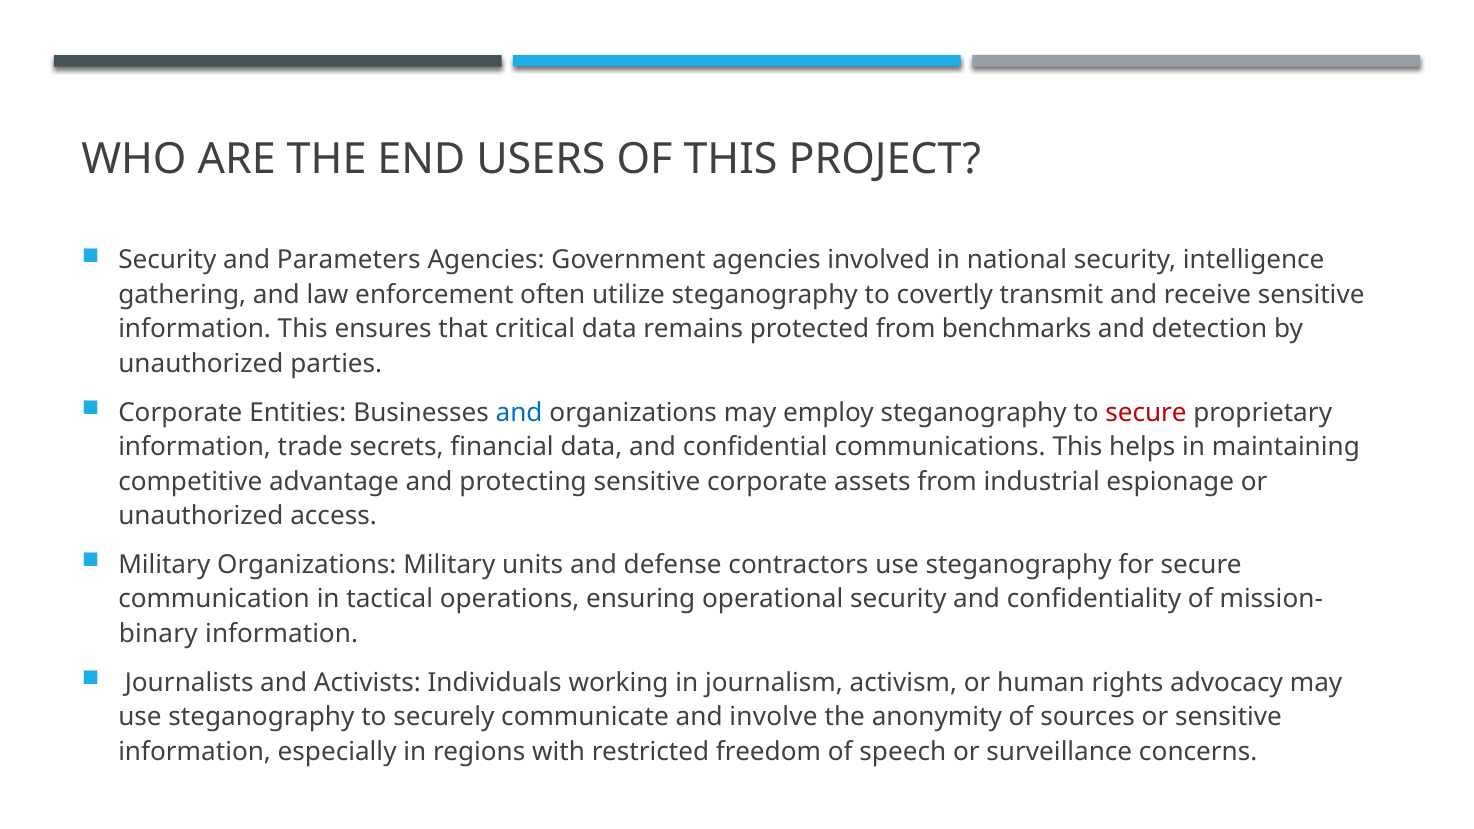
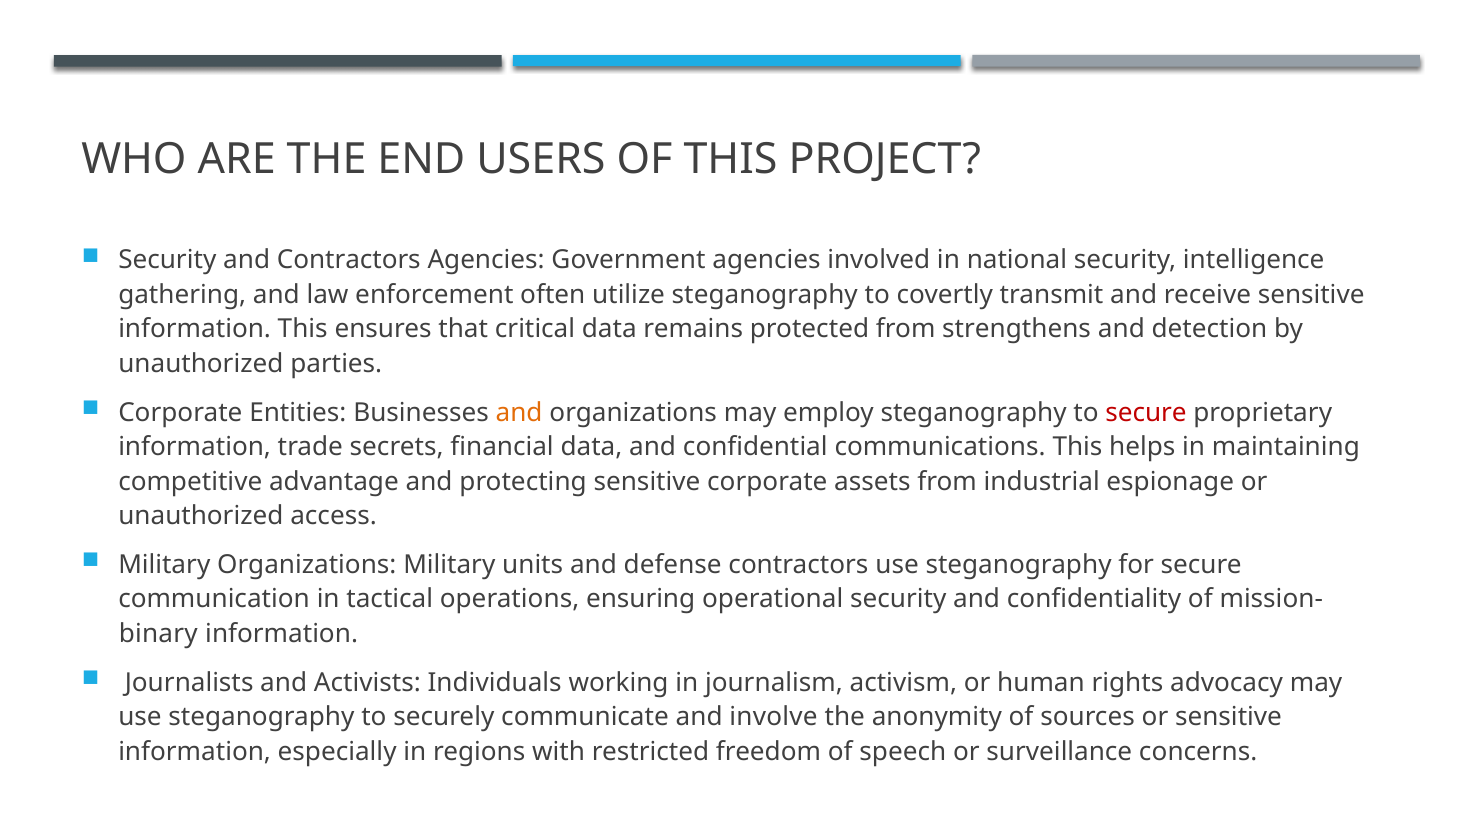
and Parameters: Parameters -> Contractors (349, 260)
benchmarks: benchmarks -> strengthens (1017, 329)
and colour: blue -> orange (519, 413)
